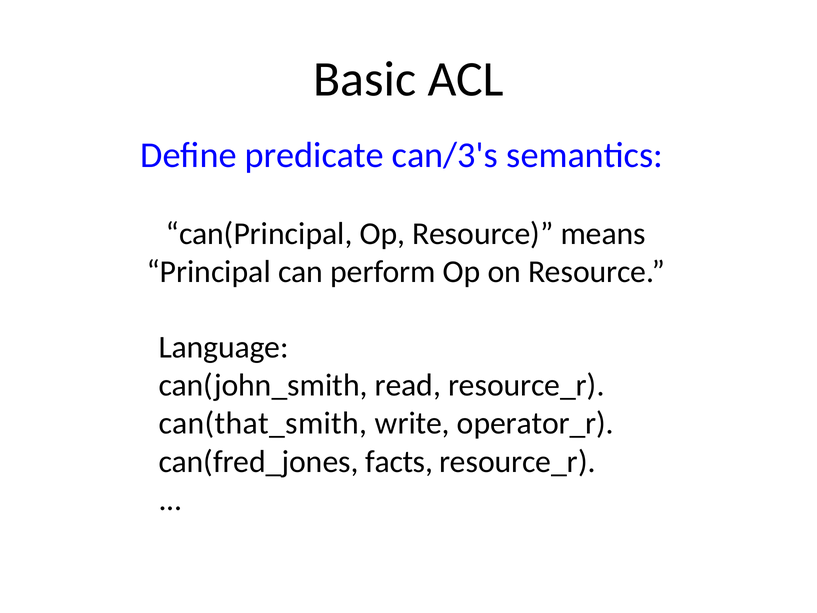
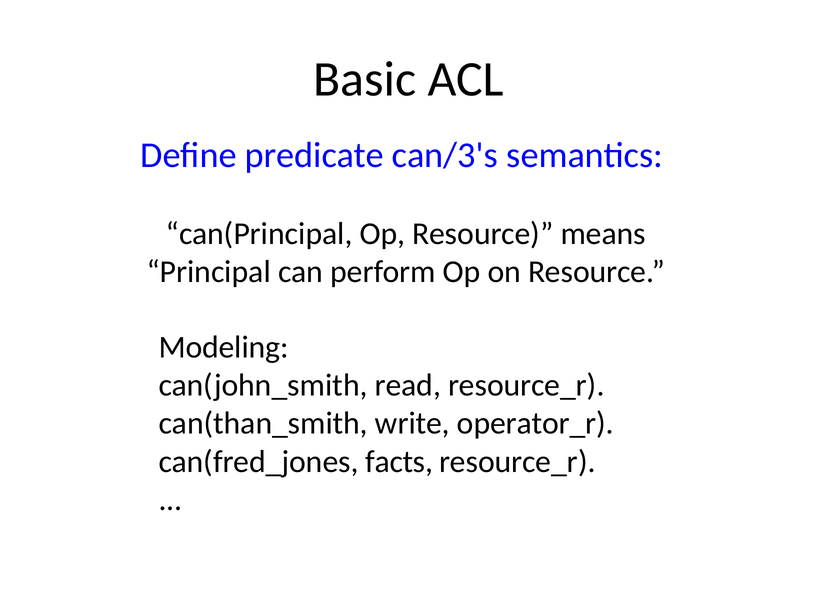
Language: Language -> Modeling (224, 347)
can(that_smith: can(that_smith -> can(than_smith (263, 423)
